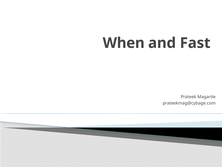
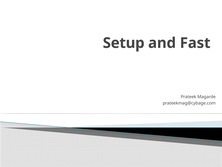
When: When -> Setup (124, 43)
